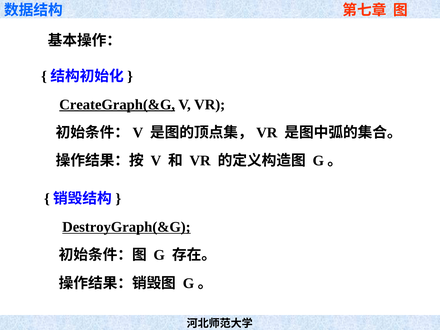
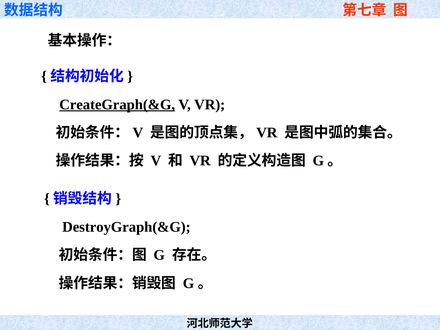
DestroyGraph(&G underline: present -> none (126, 227)
